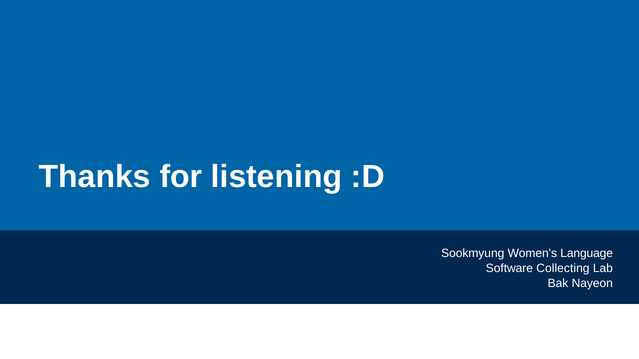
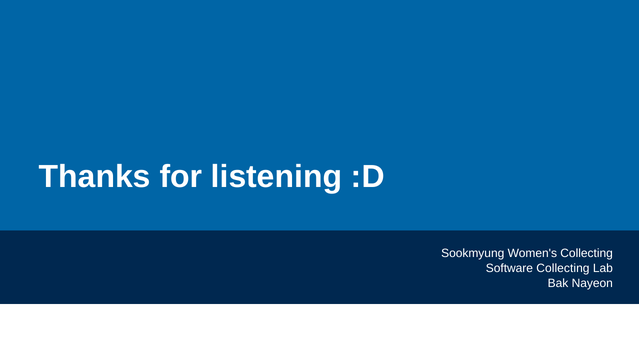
Women's Language: Language -> Collecting (587, 254)
